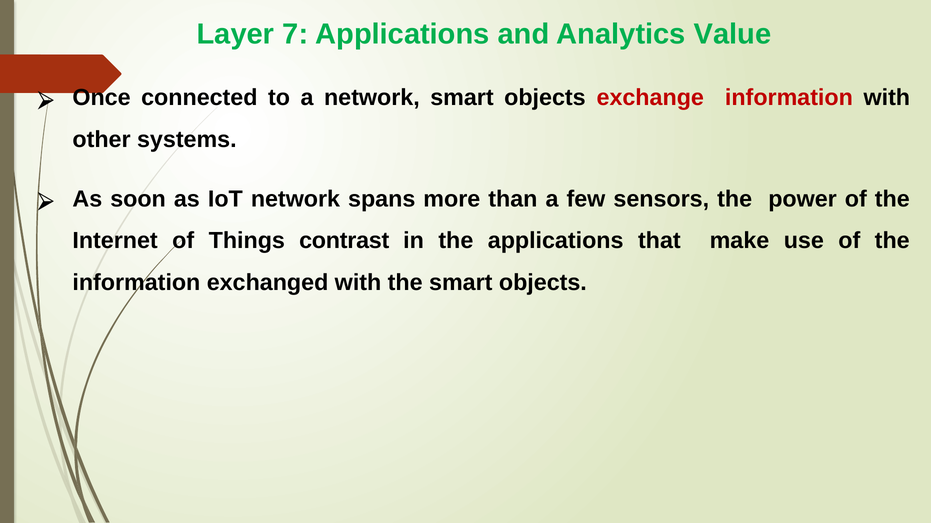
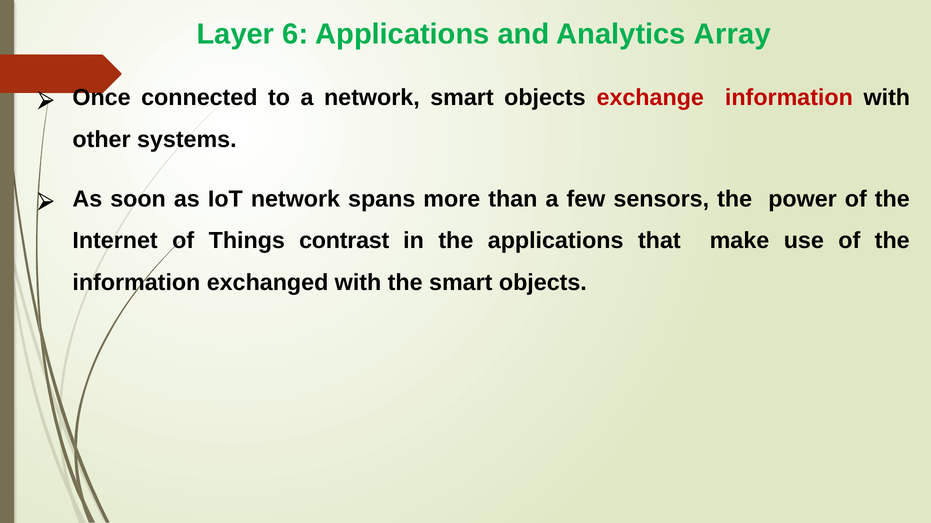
7: 7 -> 6 (295, 34)
Value: Value -> Array (732, 34)
